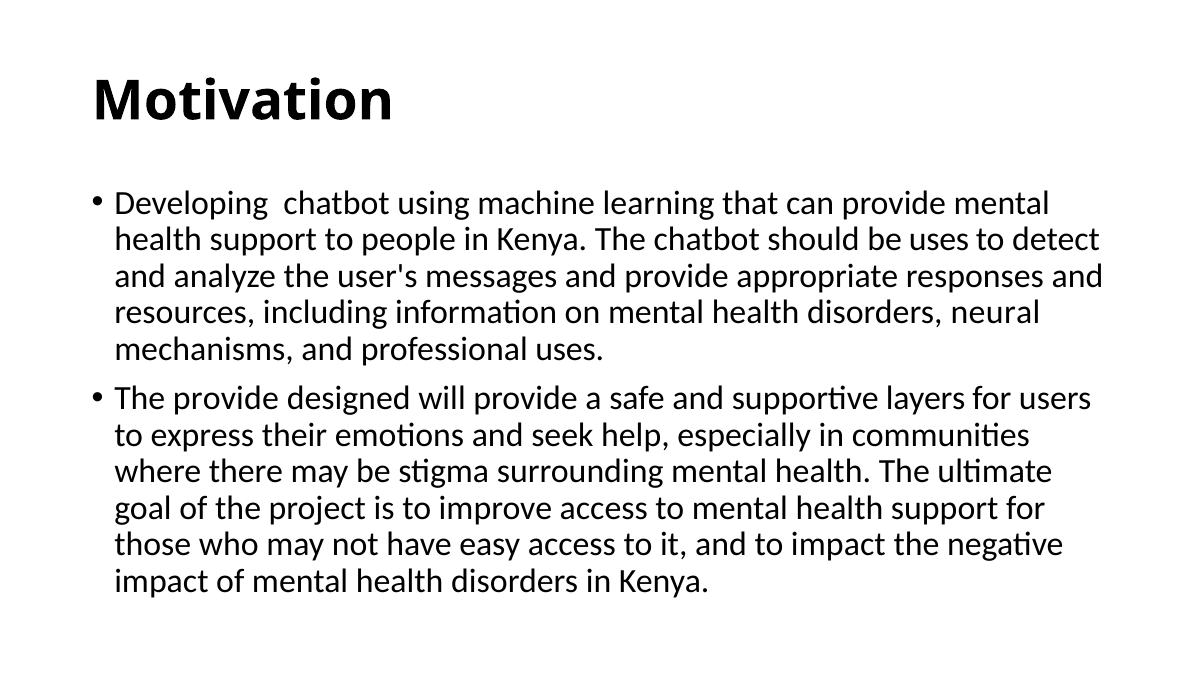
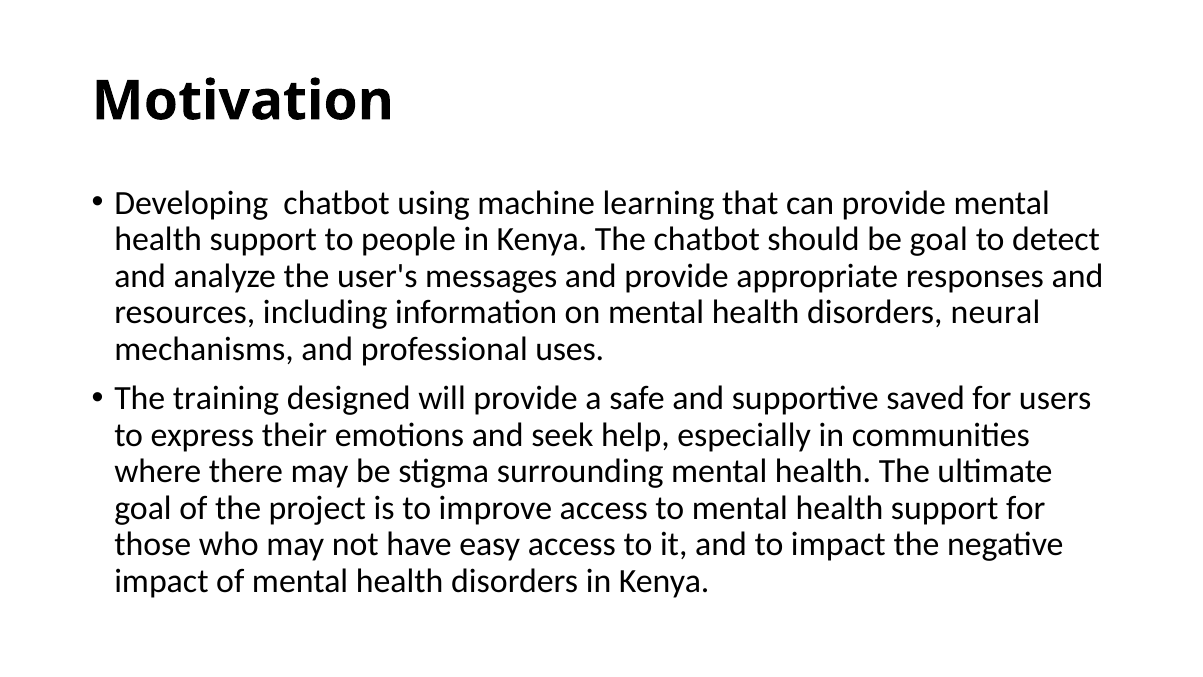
be uses: uses -> goal (939, 239)
The provide: provide -> training (226, 398)
layers: layers -> saved (926, 398)
